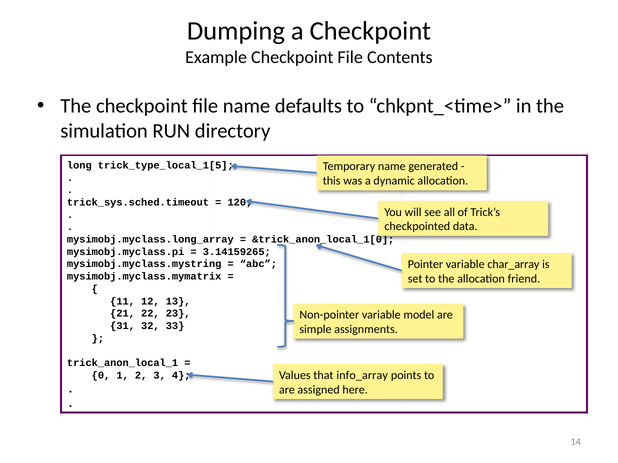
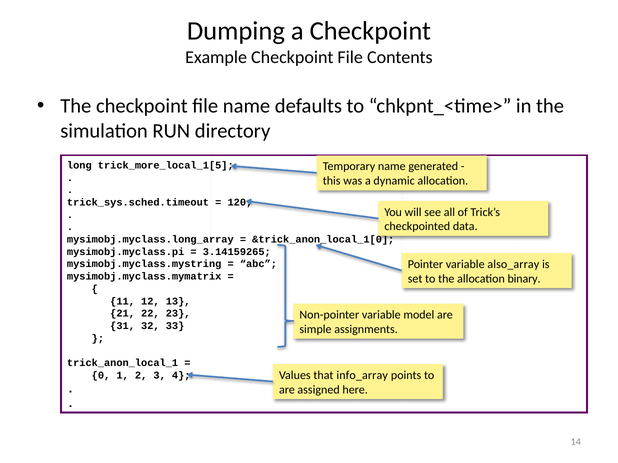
trick_type_local_1[5: trick_type_local_1[5 -> trick_more_local_1[5 (166, 165)
char_array: char_array -> also_array (513, 264)
friend: friend -> binary (524, 279)
